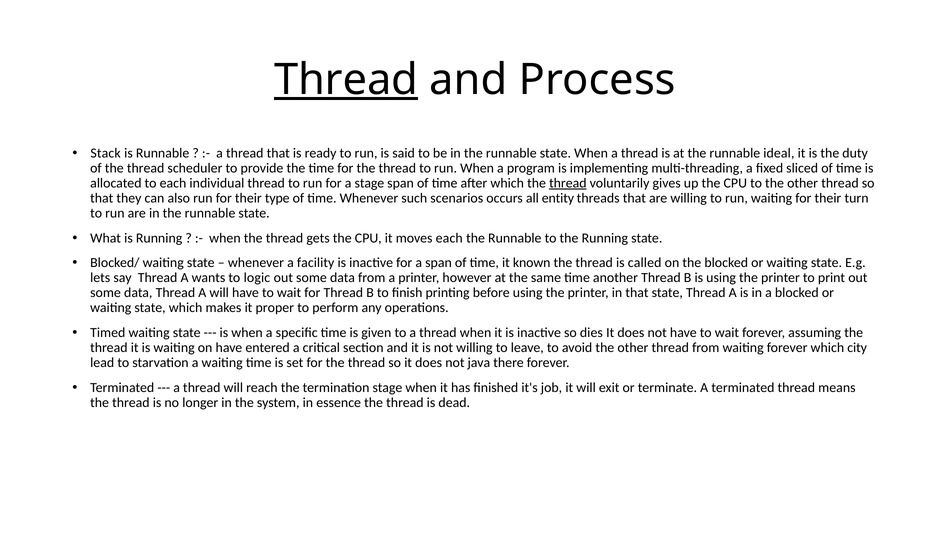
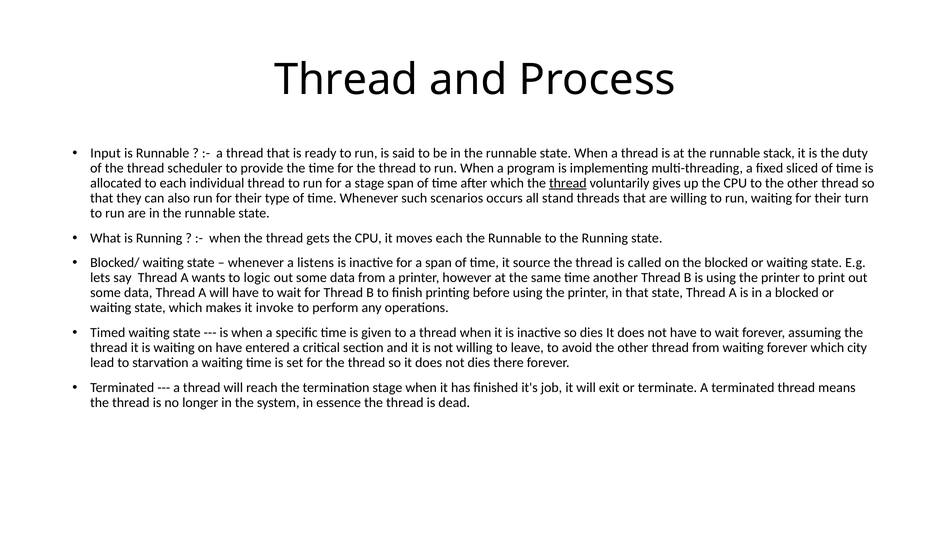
Thread underline: present -> none (346, 80)
Stack: Stack -> Input (106, 153)
ideal: ideal -> stack (779, 153)
entity: entity -> stand (558, 198)
facility: facility -> listens (316, 263)
known: known -> source (532, 263)
proper: proper -> invoke (275, 308)
not java: java -> dies (479, 363)
